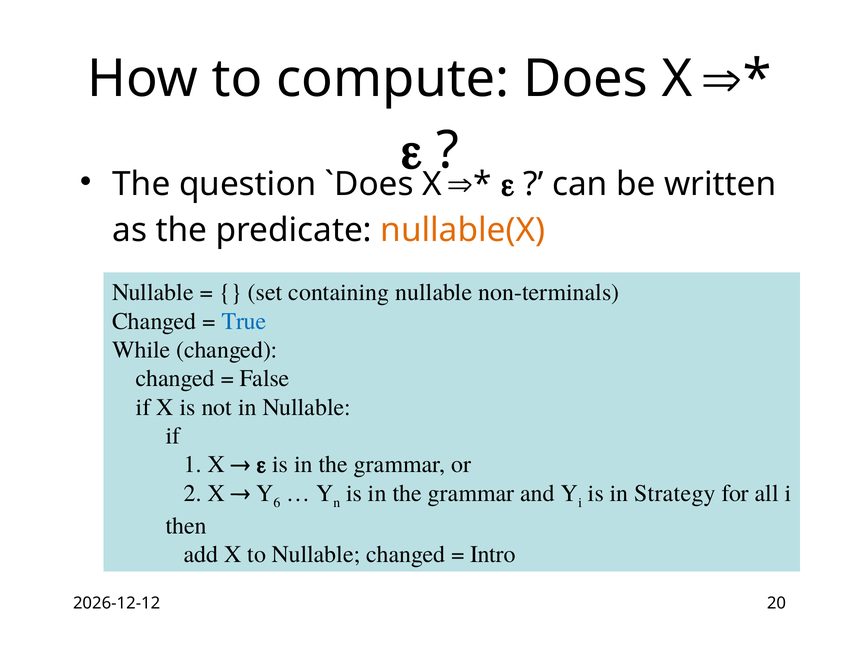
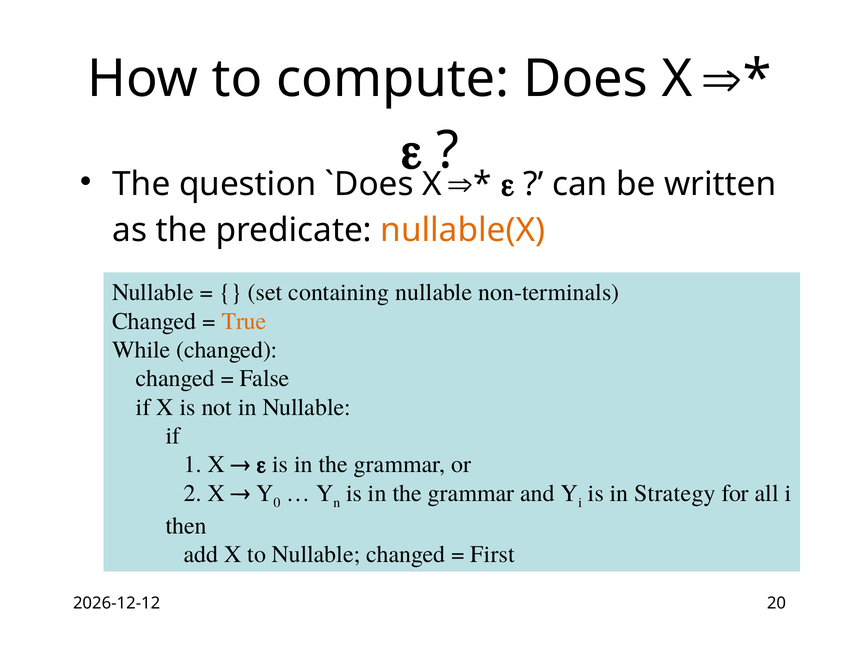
True colour: blue -> orange (244, 321)
6: 6 -> 0 (277, 502)
Intro: Intro -> First (493, 554)
